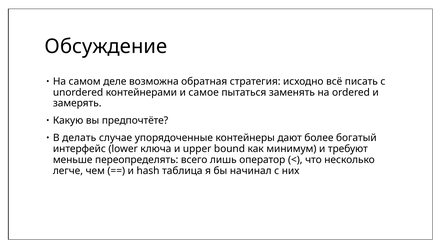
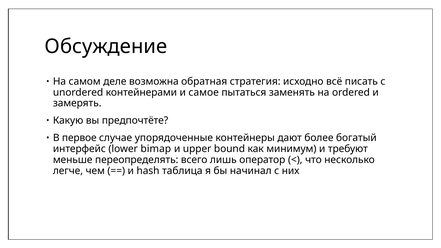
делать: делать -> первое (79, 138)
ключа: ключа -> bimap (156, 149)
